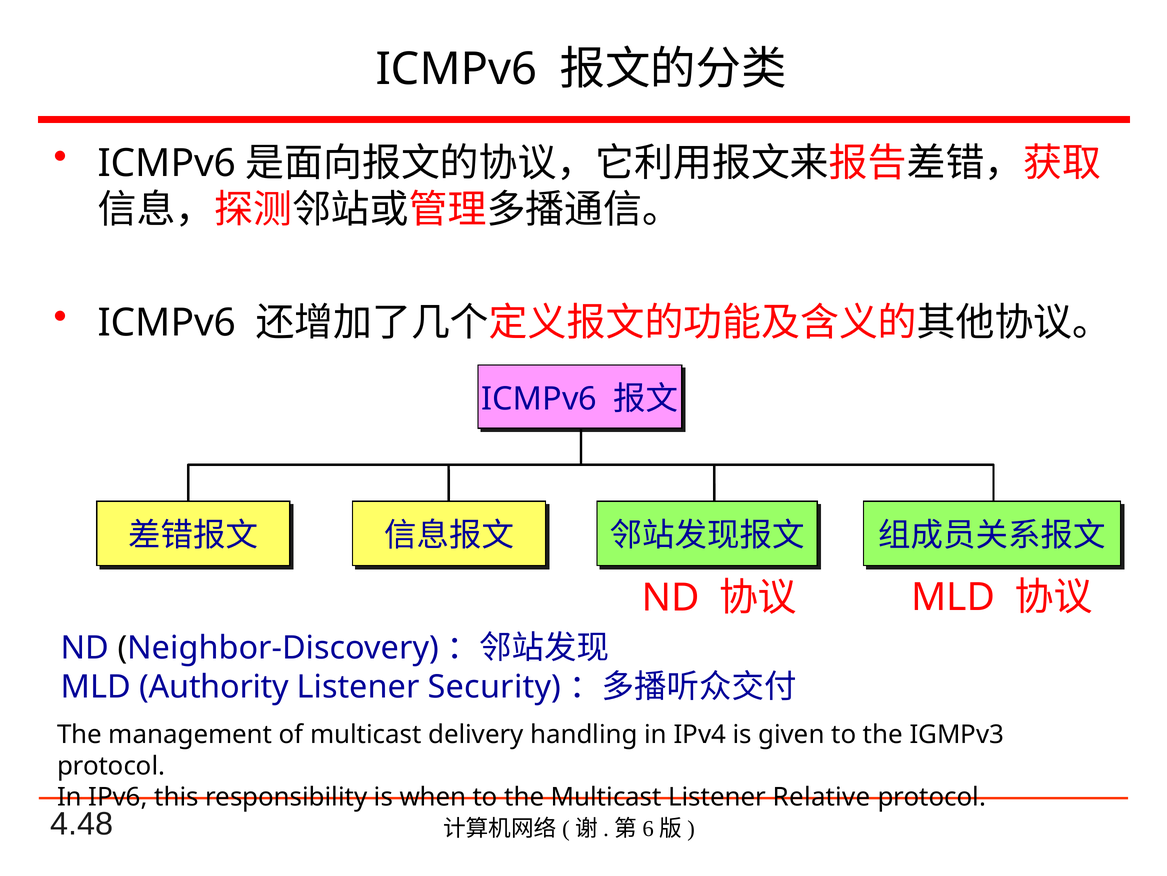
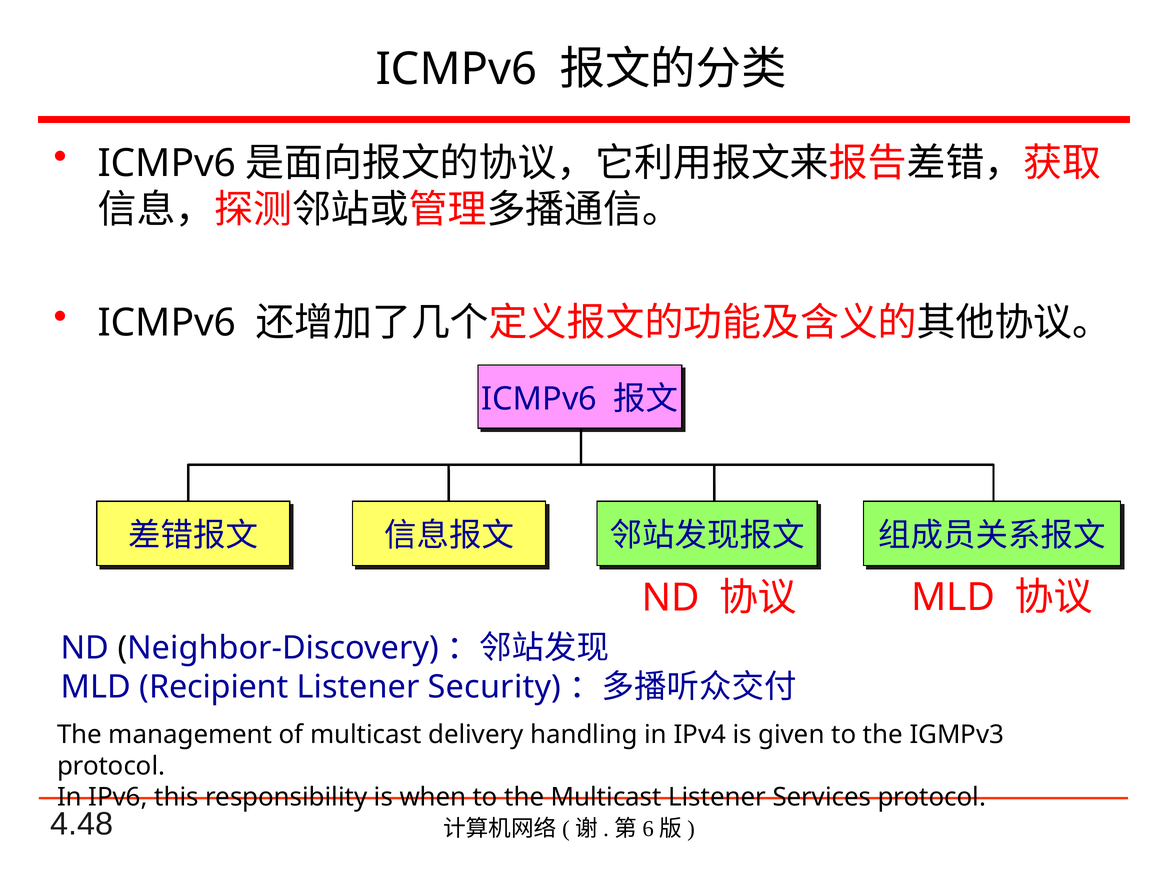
Authority: Authority -> Recipient (214, 686)
Relative: Relative -> Services (822, 796)
